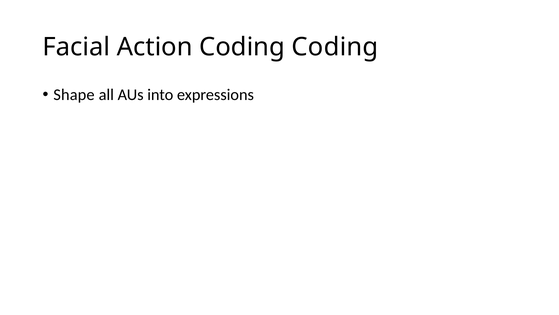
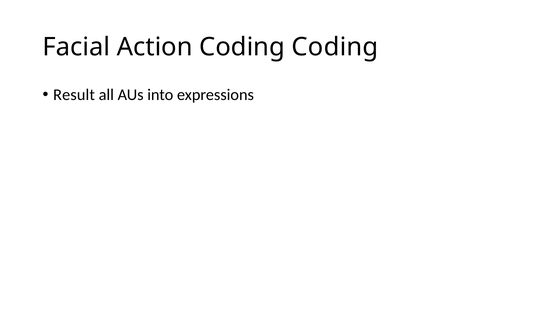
Shape: Shape -> Result (74, 95)
